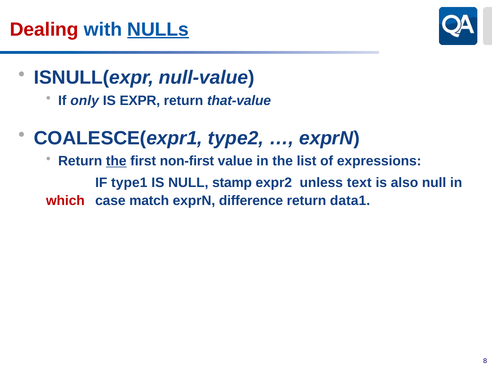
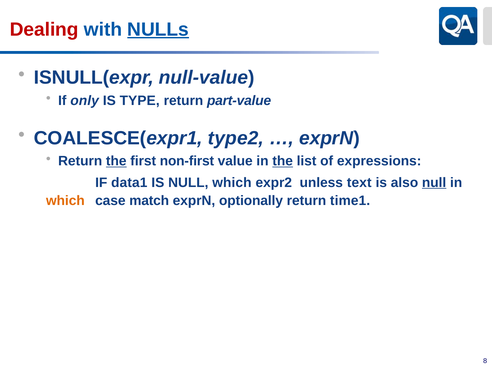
EXPR: EXPR -> TYPE (140, 101)
that-value: that-value -> part-value (239, 101)
the underline: none -> present (283, 161)
type1: type1 -> data1 (129, 183)
NULL stamp: stamp -> which (232, 183)
null underline: none -> present (434, 183)
which colour: red -> orange (65, 201)
difference: difference -> optionally (251, 201)
data1: data1 -> time1 (350, 201)
